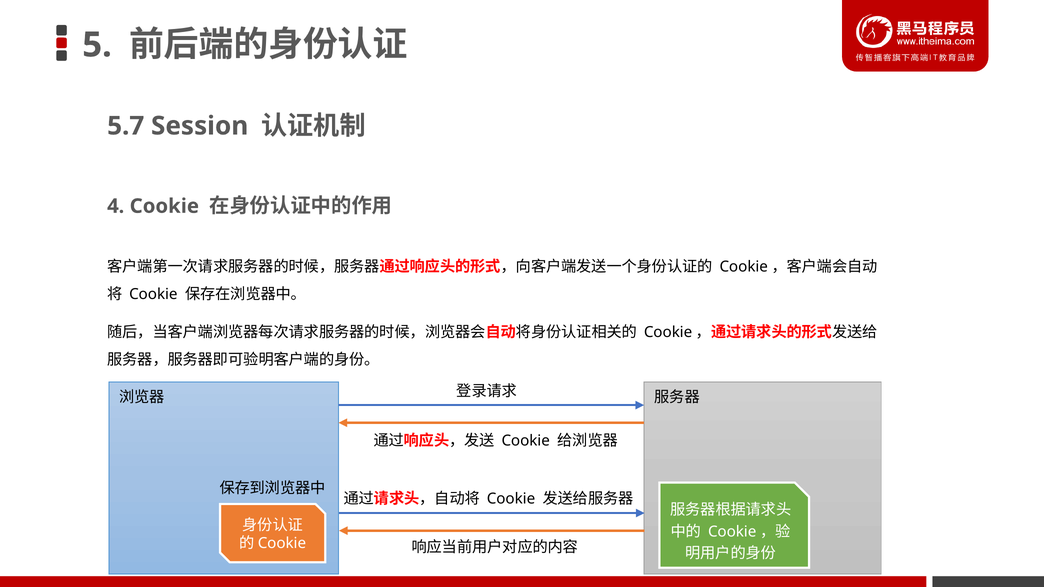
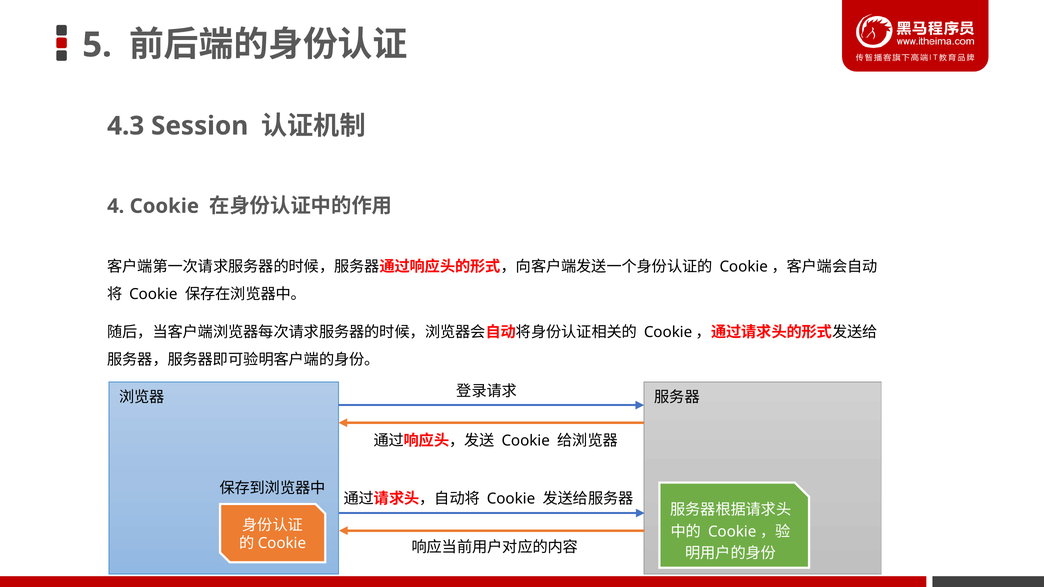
5.7: 5.7 -> 4.3 (126, 126)
